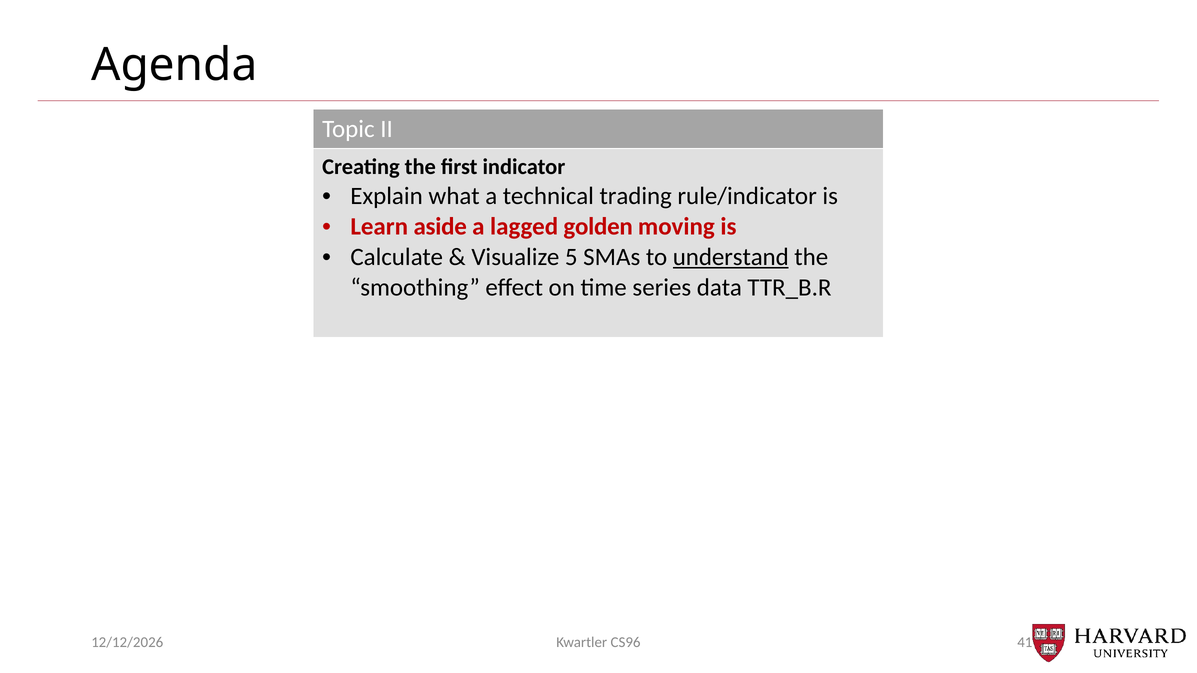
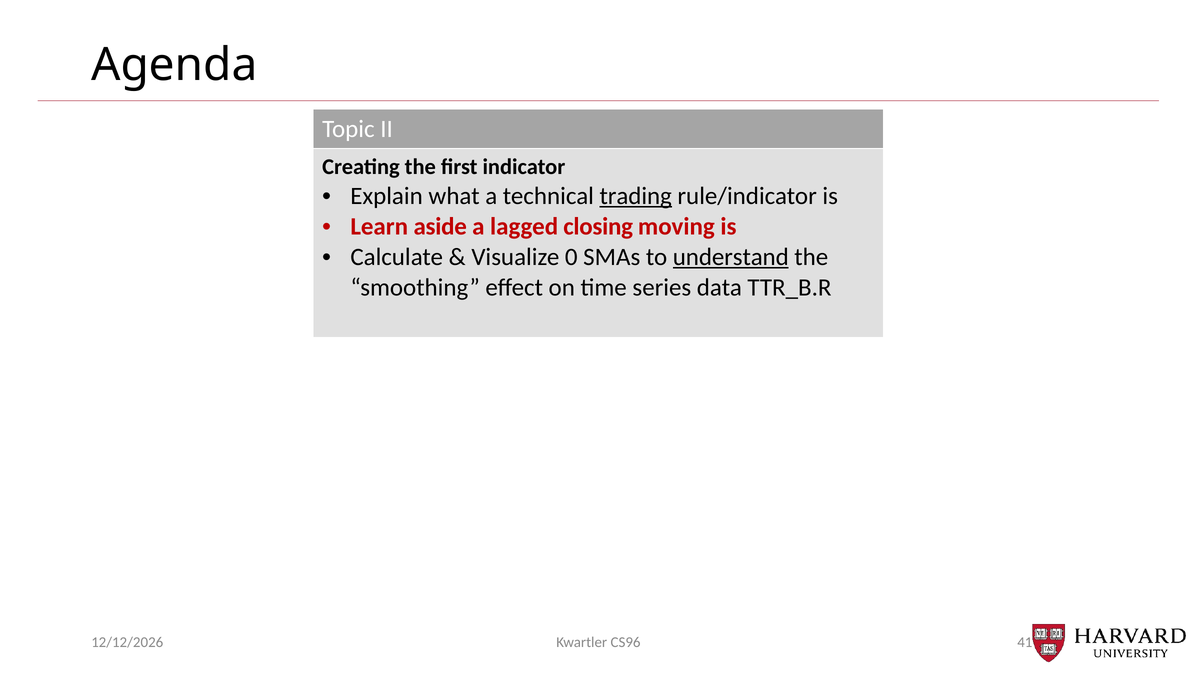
trading underline: none -> present (636, 196)
golden: golden -> closing (598, 227)
5: 5 -> 0 (571, 257)
